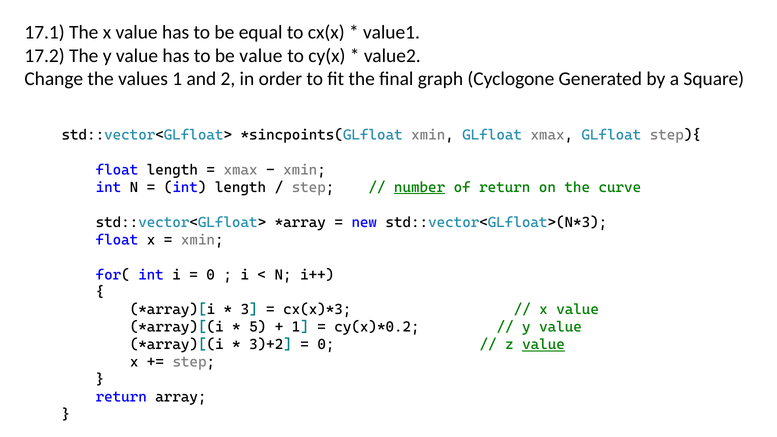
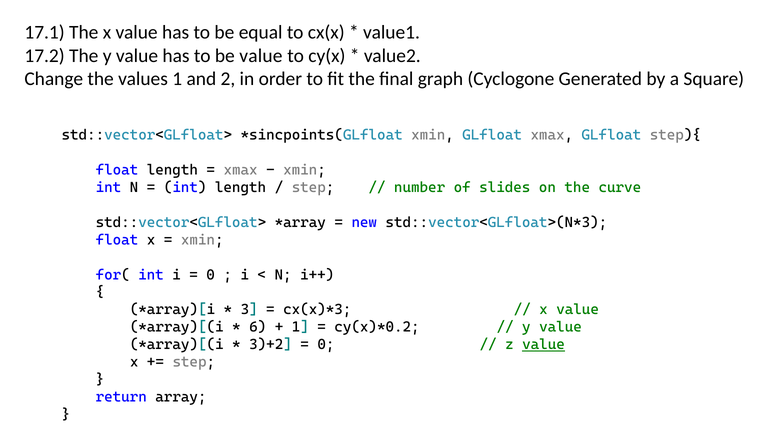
number underline: present -> none (420, 187)
of return: return -> slides (505, 187)
5: 5 -> 6 (258, 327)
